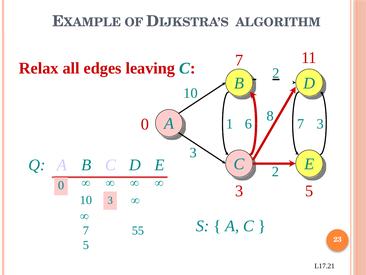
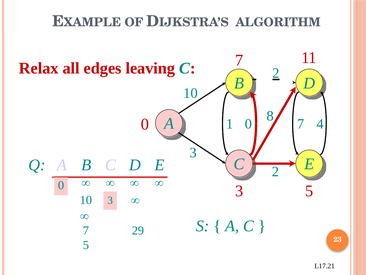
1 6: 6 -> 0 (249, 124)
7 3: 3 -> 4 (320, 124)
55: 55 -> 29 (138, 230)
